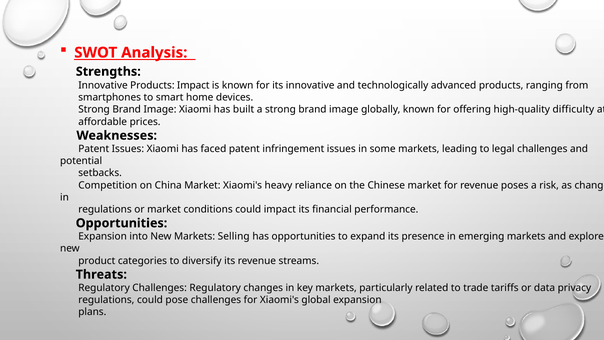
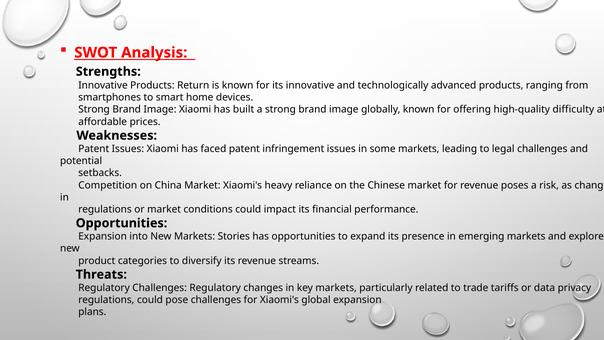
Products Impact: Impact -> Return (193, 85)
Selling: Selling -> Stories (234, 236)
